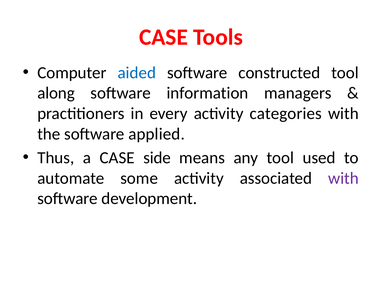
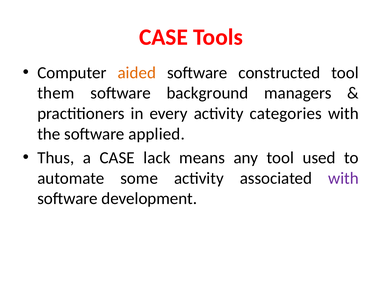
aided colour: blue -> orange (137, 73)
along: along -> them (56, 93)
information: information -> background (207, 93)
side: side -> lack (157, 157)
